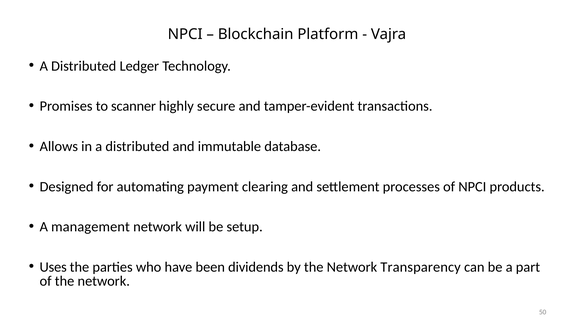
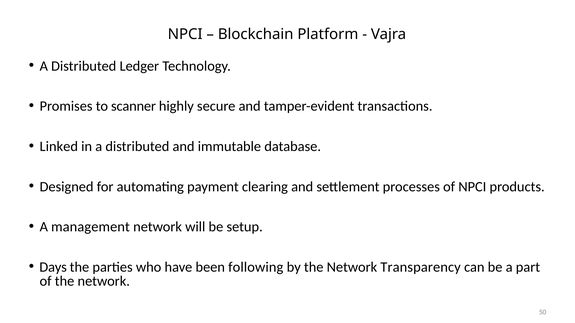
Allows: Allows -> Linked (59, 147)
Uses: Uses -> Days (53, 267)
dividends: dividends -> following (256, 267)
